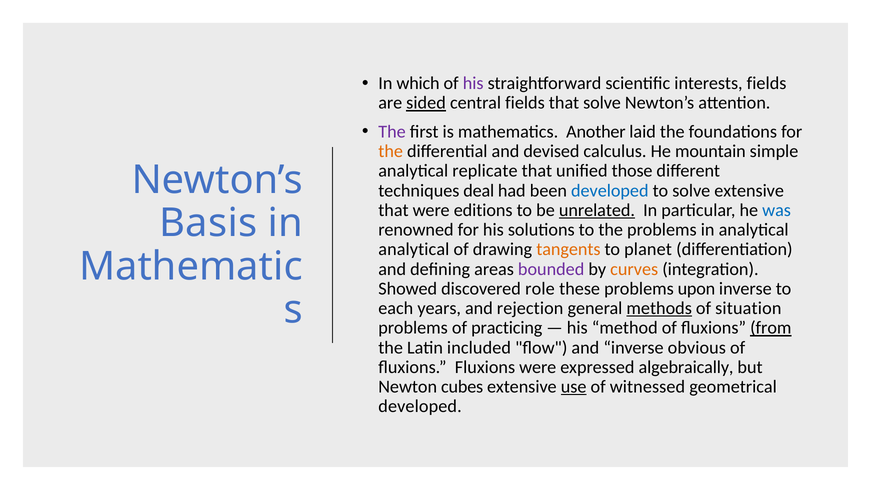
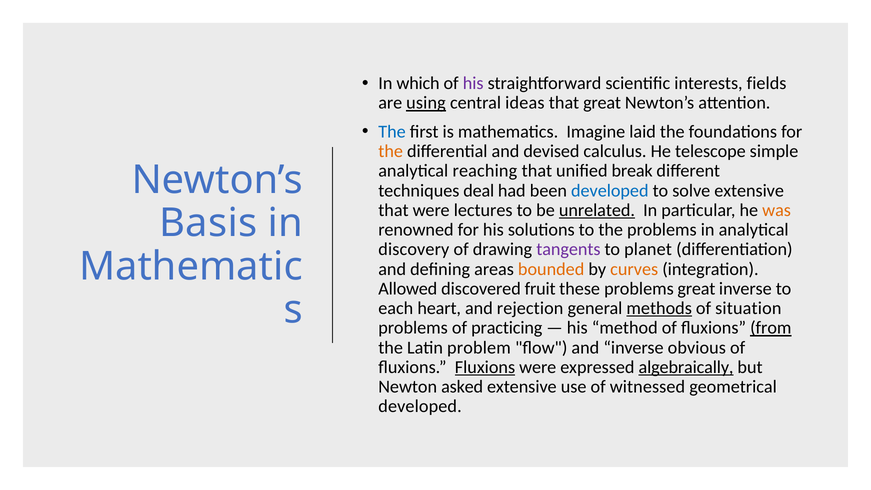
sided: sided -> using (426, 103)
central fields: fields -> ideas (525, 103)
that solve: solve -> great (602, 103)
The colour: purple -> blue (392, 132)
Another: Another -> Imagine (596, 132)
mountain: mountain -> telescope (710, 151)
replicate: replicate -> reaching (485, 171)
those: those -> break (632, 171)
editions: editions -> lectures (483, 210)
was colour: blue -> orange (777, 210)
analytical: analytical -> discovery (414, 249)
tangents colour: orange -> purple (568, 249)
bounded colour: purple -> orange (551, 269)
Showed: Showed -> Allowed (408, 289)
role: role -> fruit (540, 289)
problems upon: upon -> great (696, 289)
years: years -> heart (439, 308)
included: included -> problem (479, 348)
Fluxions underline: none -> present (485, 367)
algebraically underline: none -> present (686, 367)
cubes: cubes -> asked (462, 387)
use underline: present -> none (574, 387)
